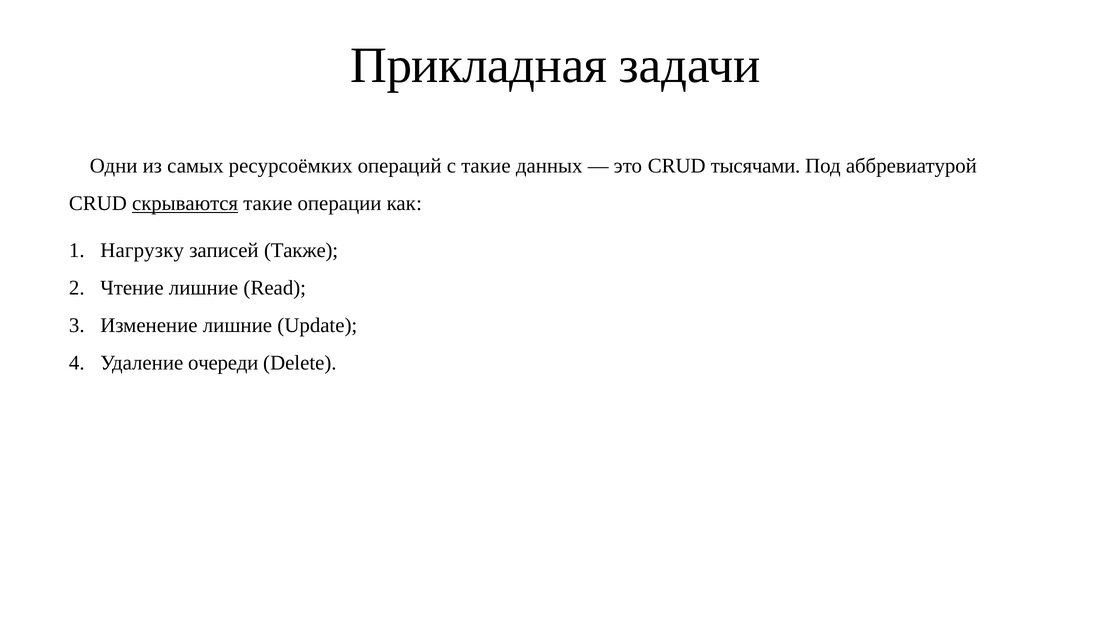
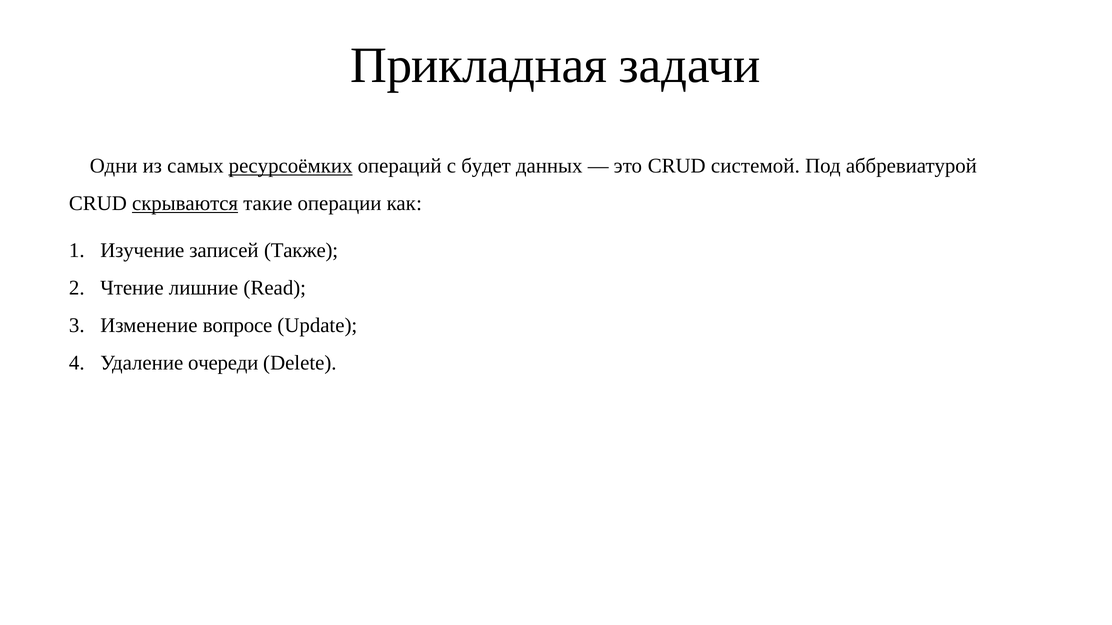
ресурсоёмких underline: none -> present (291, 166)
с такие: такие -> будет (486, 166)
тысячами: тысячами -> системой (755, 166)
Нагрузку: Нагрузку -> Изучение (142, 250)
Изменение лишние: лишние -> вопросе (238, 325)
